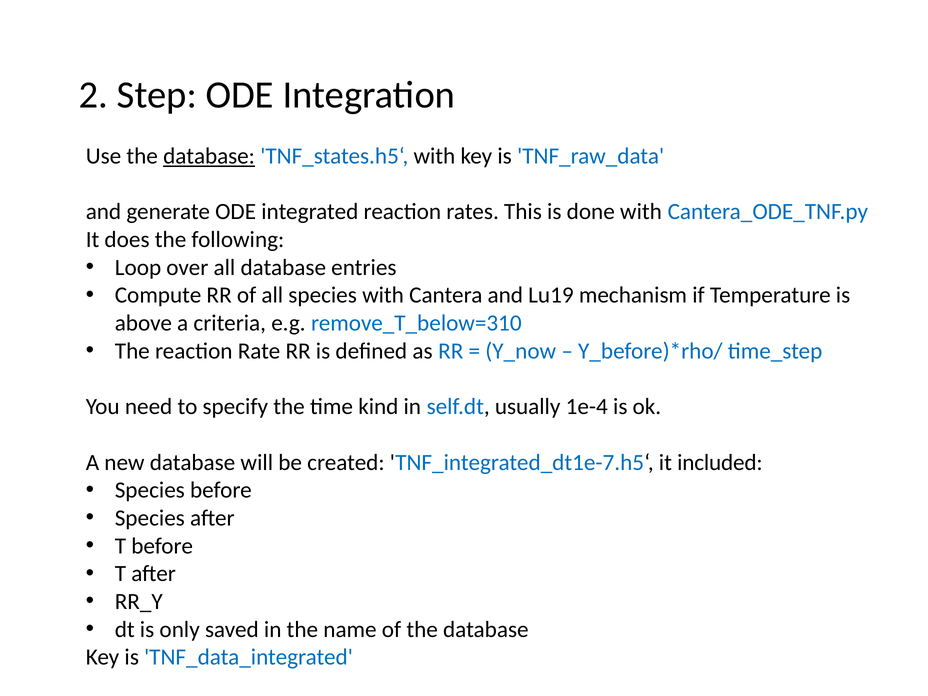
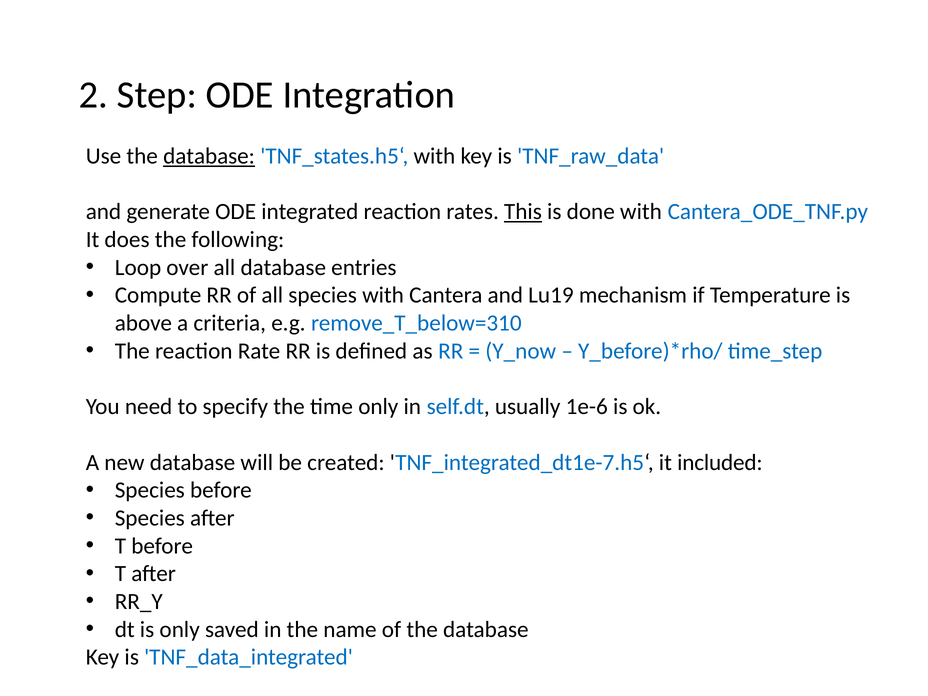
This underline: none -> present (523, 212)
time kind: kind -> only (378, 407)
1e-4: 1e-4 -> 1e-6 (587, 407)
